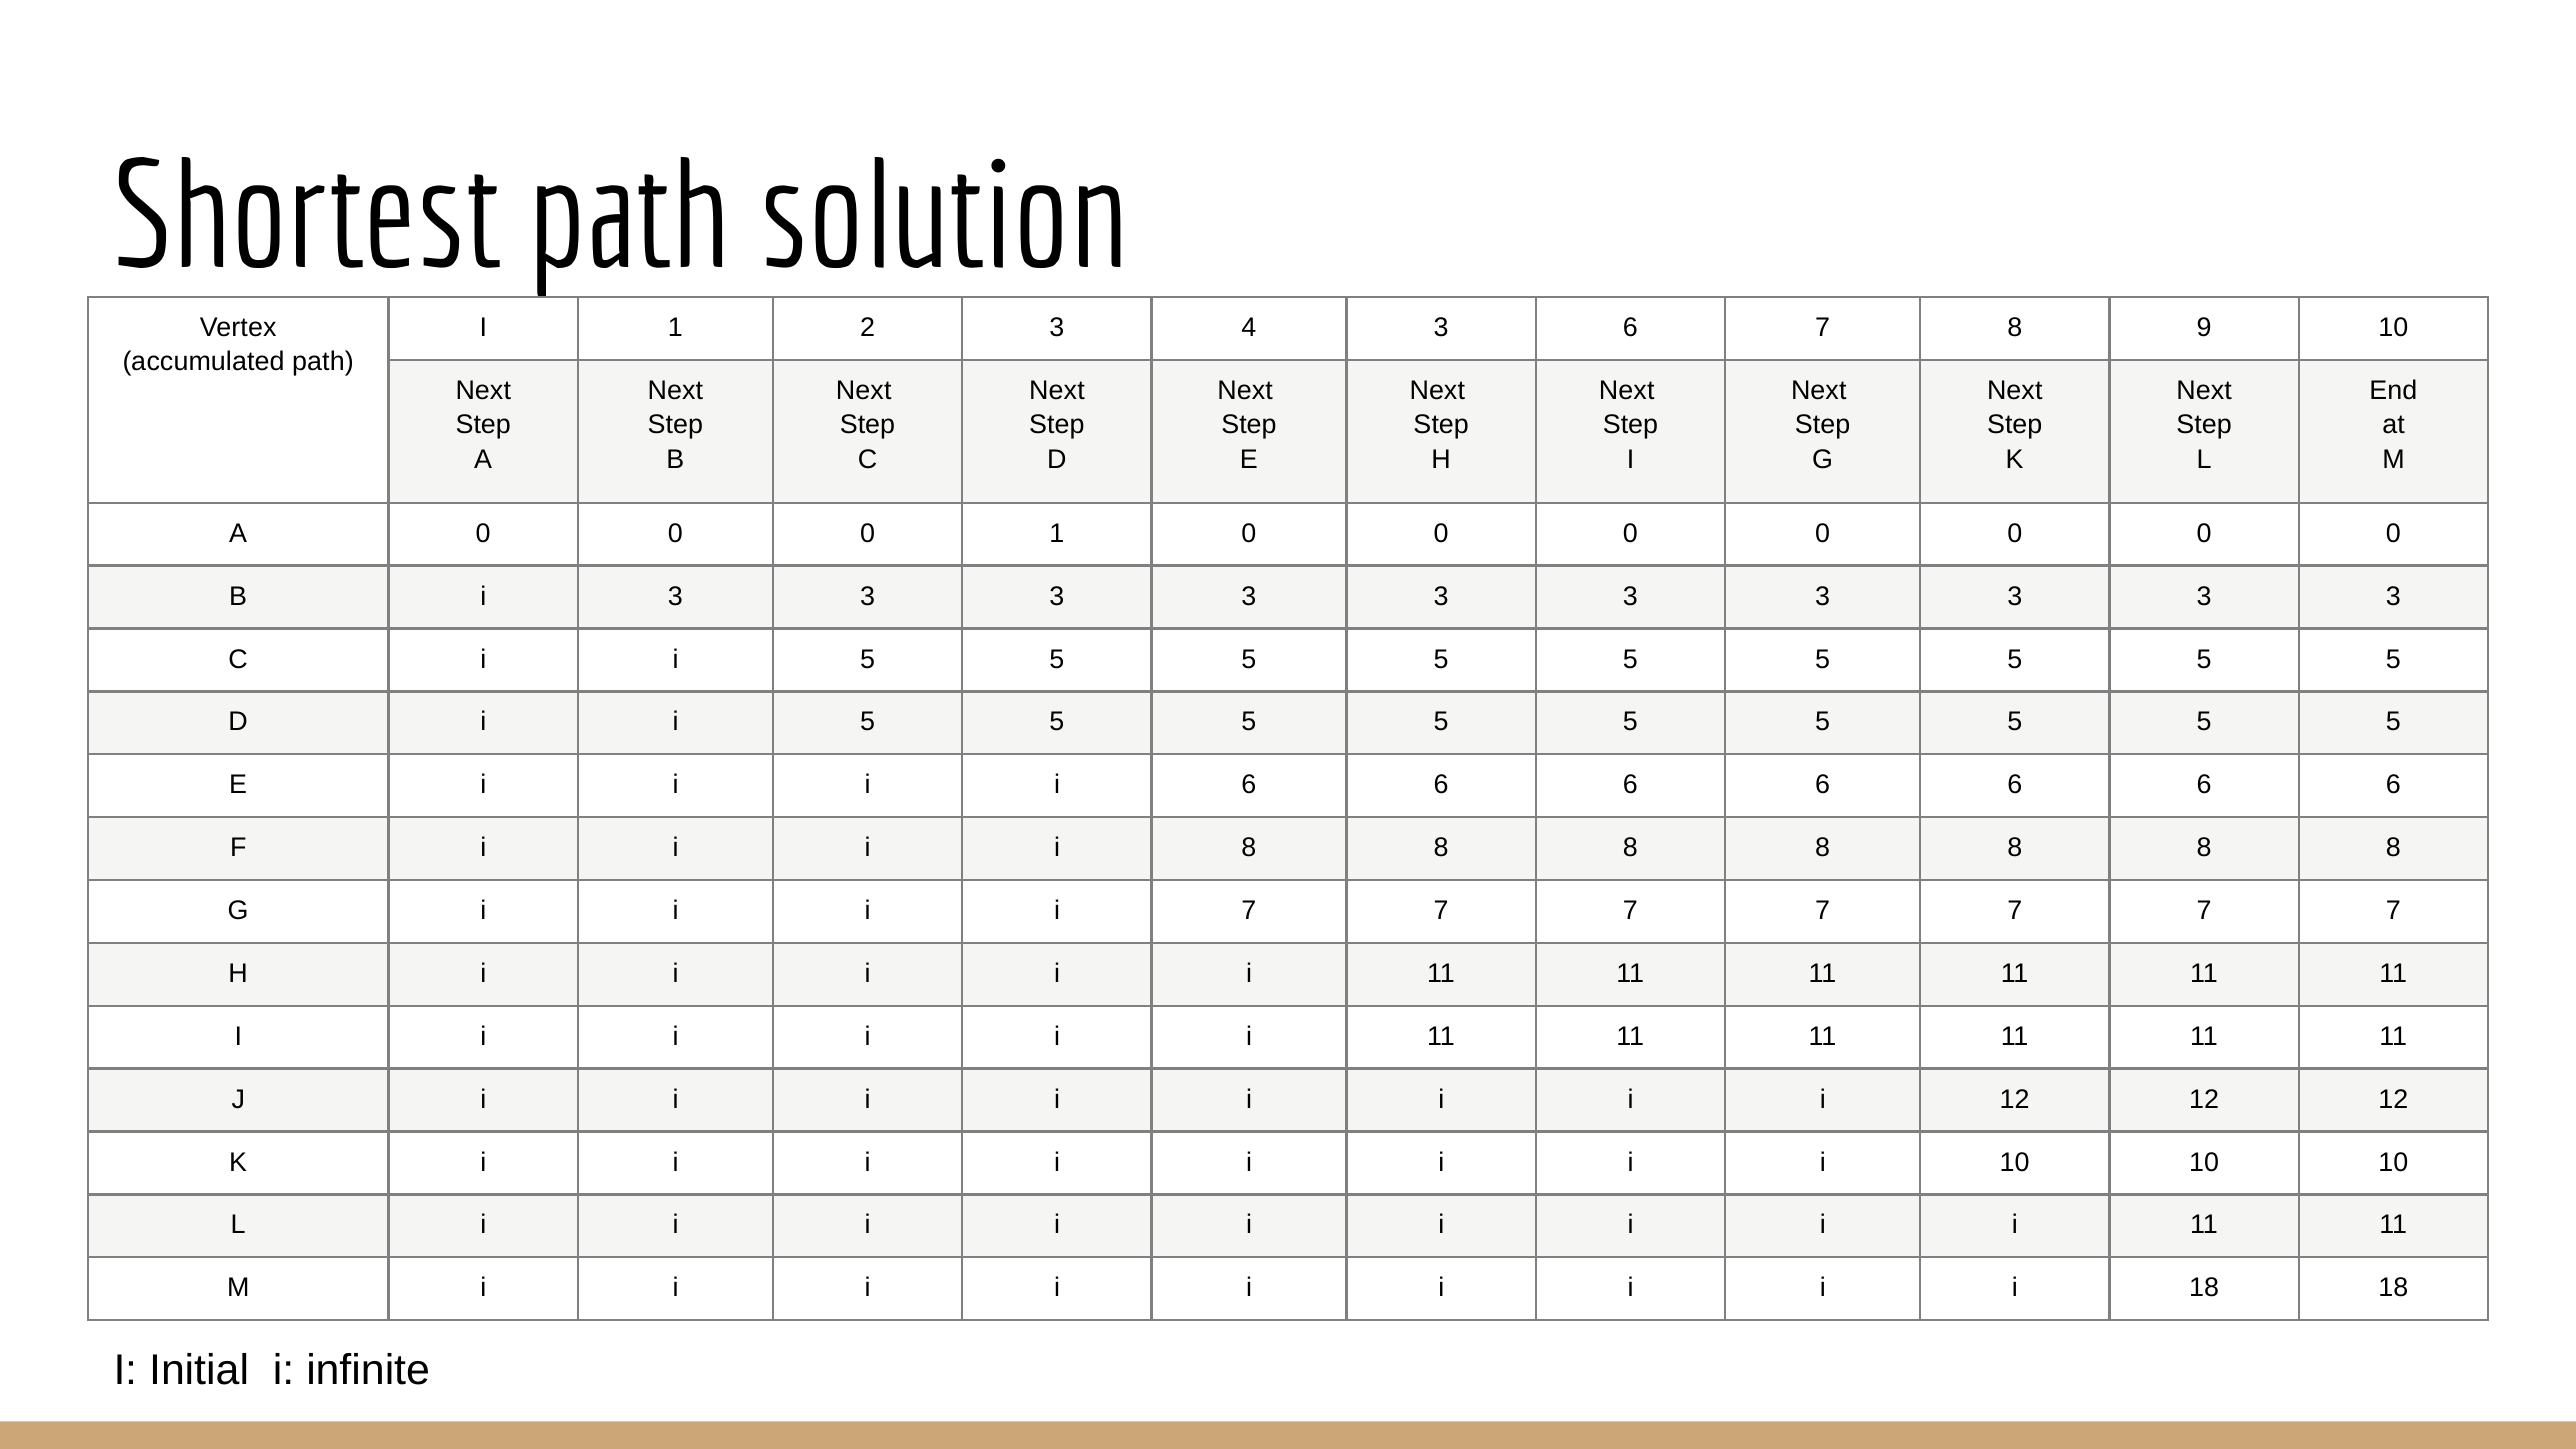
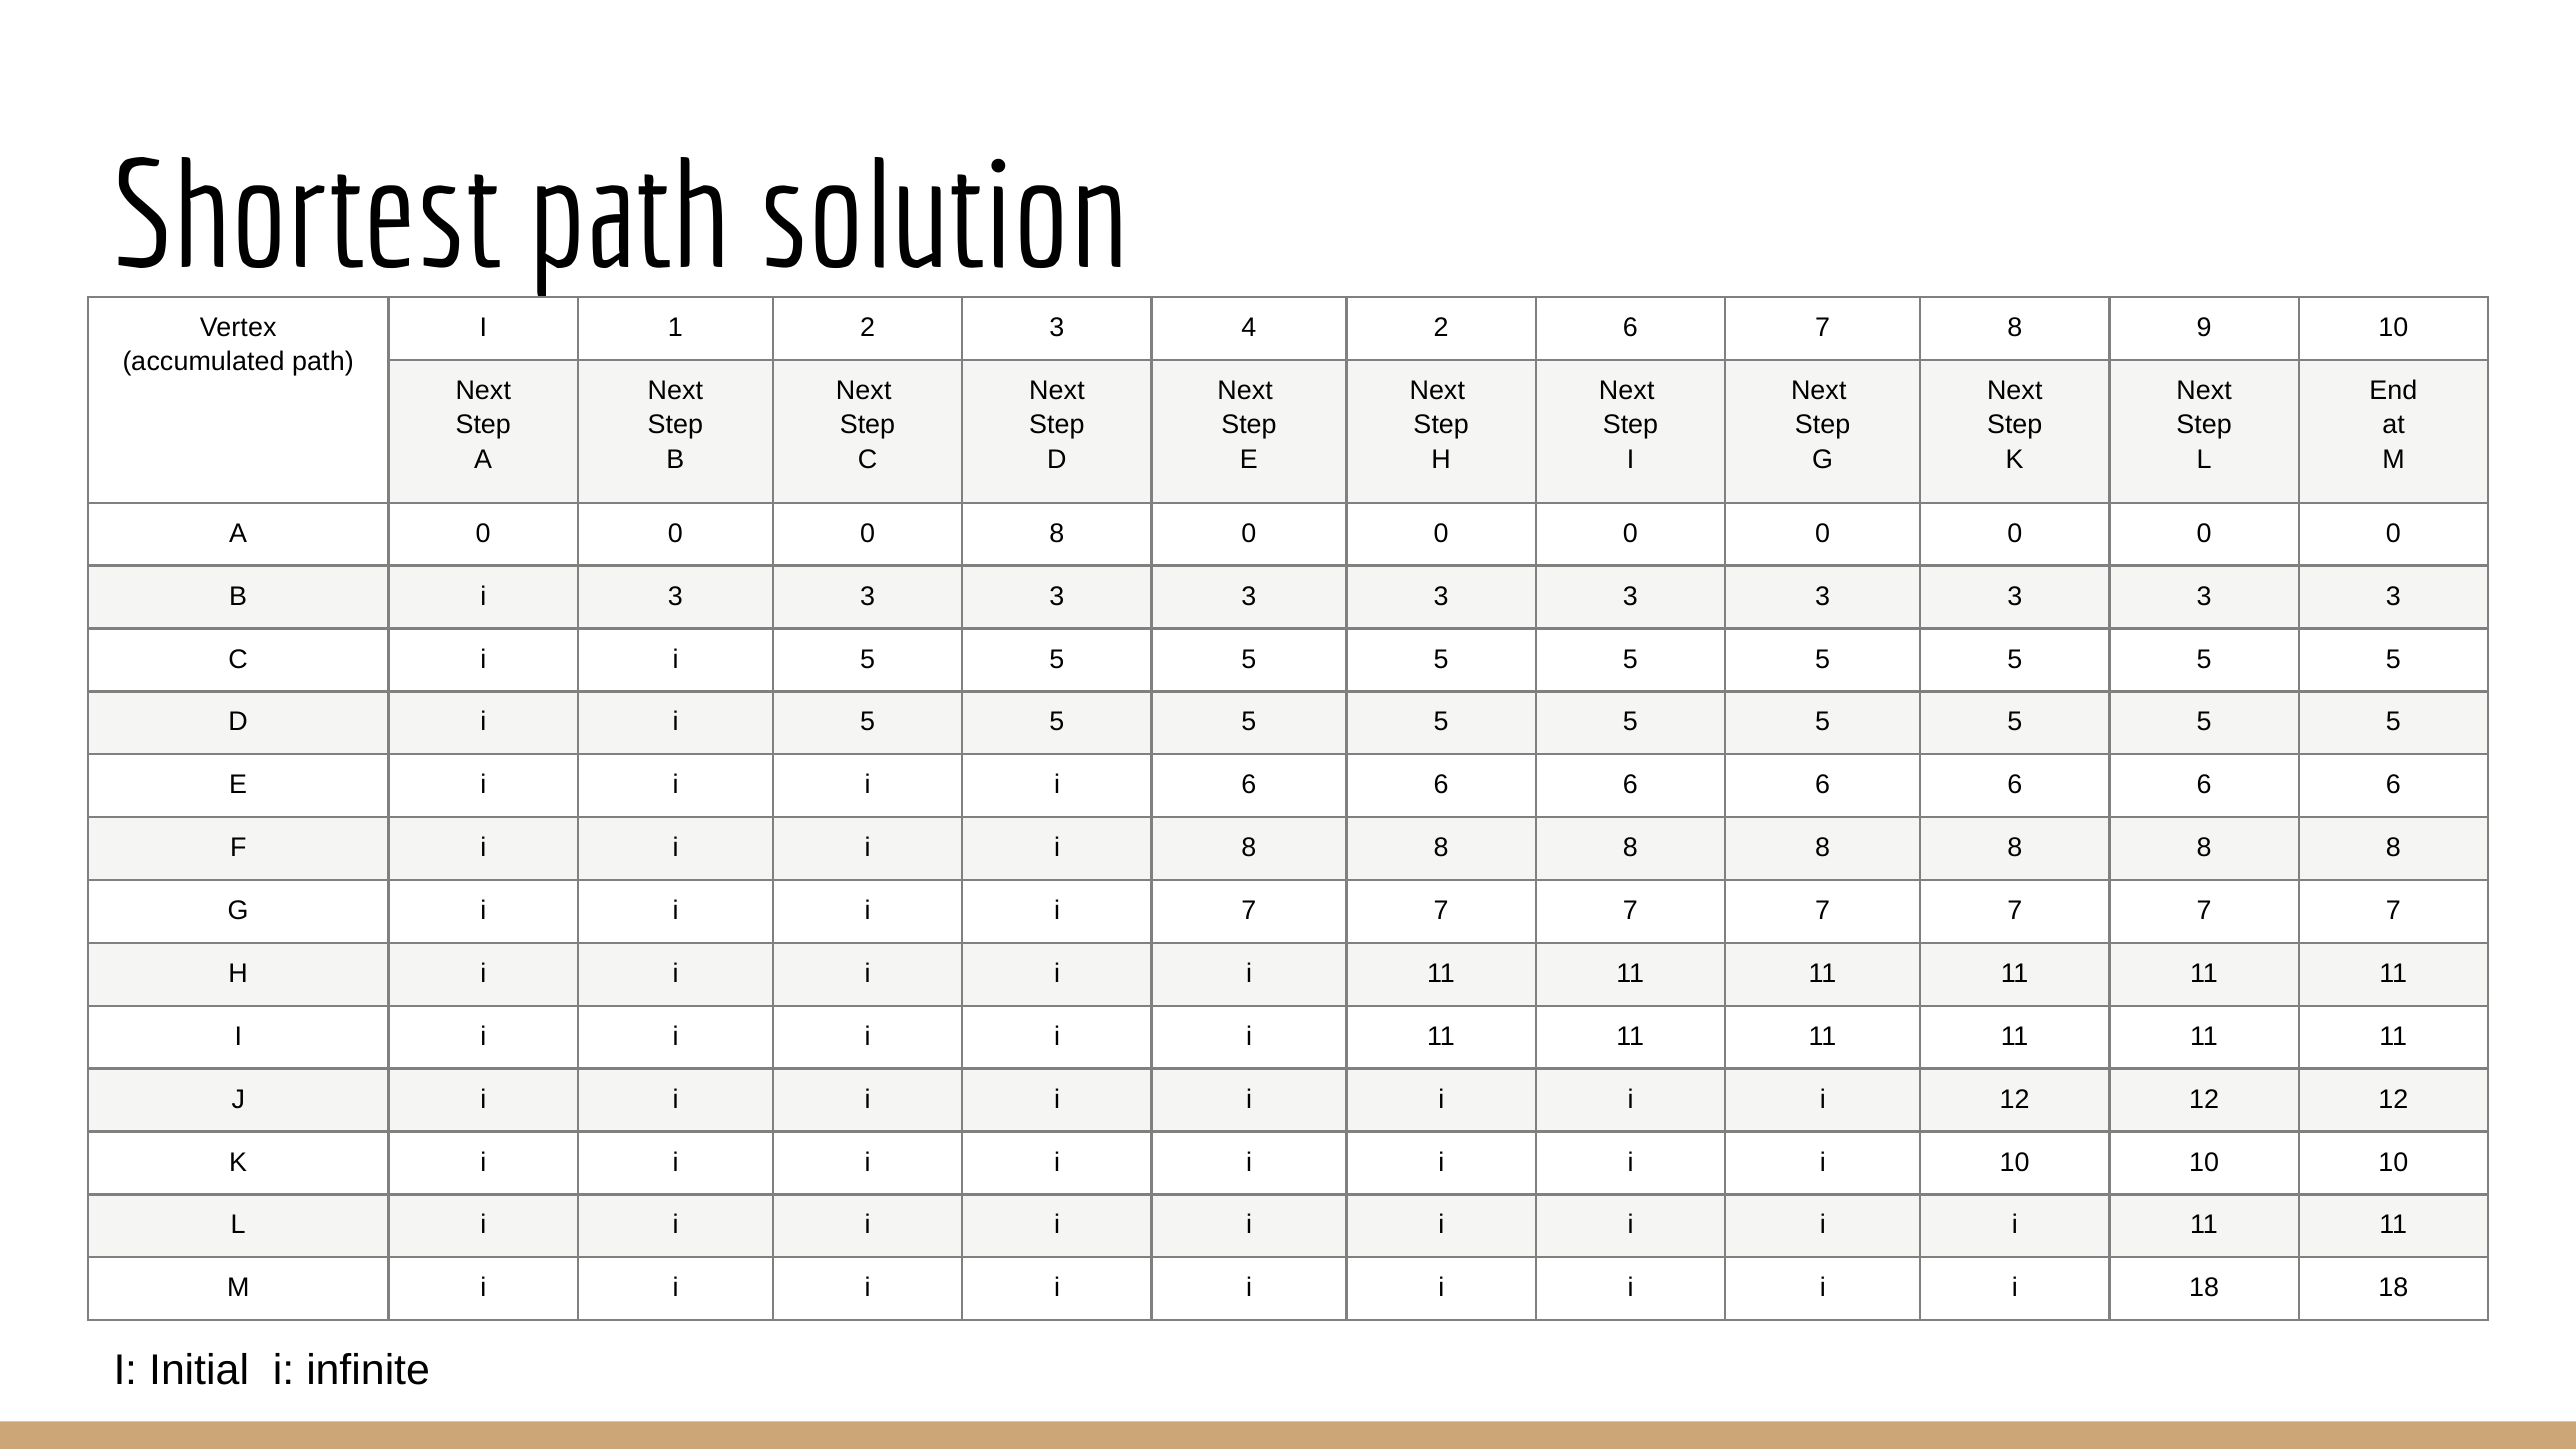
4 3: 3 -> 2 (1441, 328)
0 1: 1 -> 8 (1057, 533)
